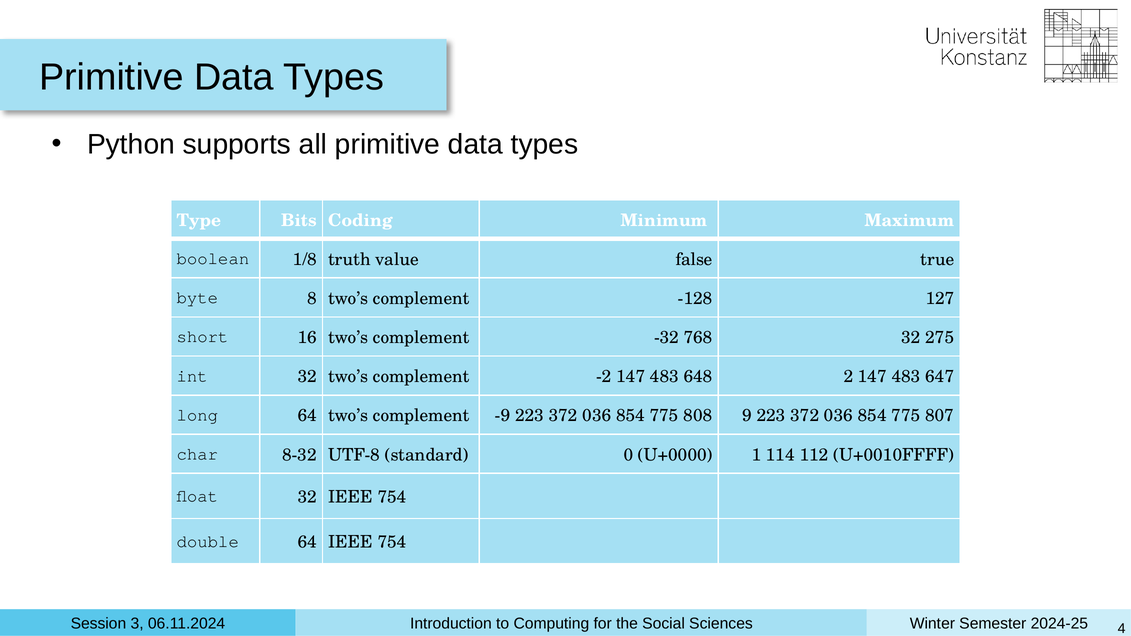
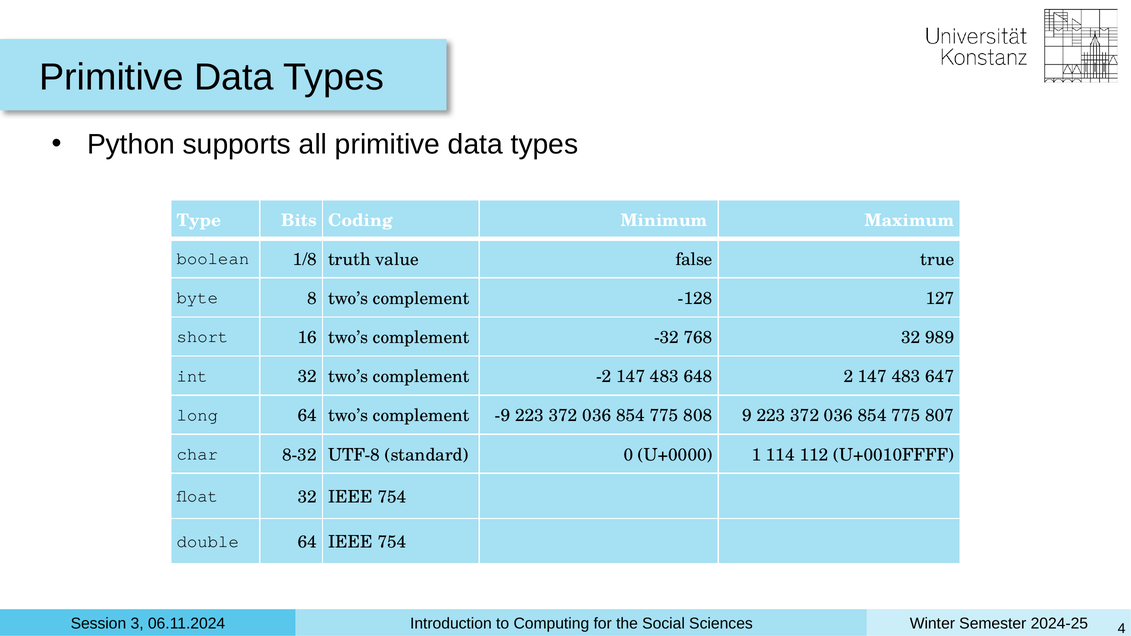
275: 275 -> 989 (940, 338)
